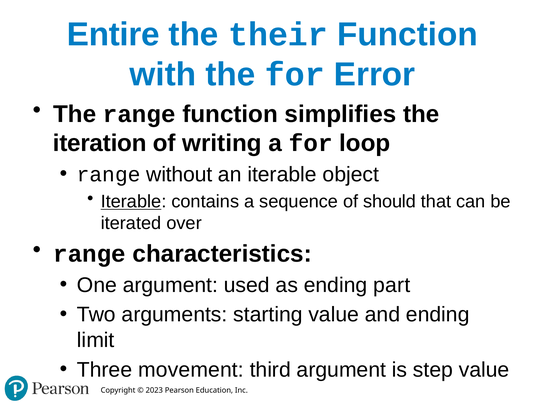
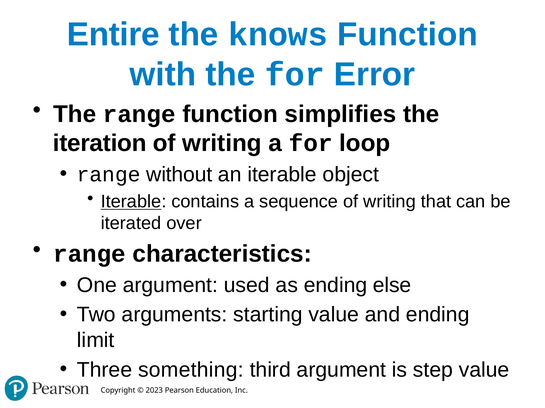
their: their -> knows (278, 35)
sequence of should: should -> writing (390, 202)
part: part -> else (392, 286)
movement: movement -> something (191, 370)
